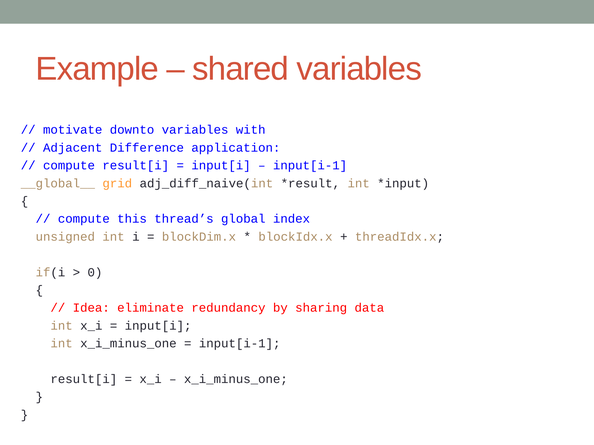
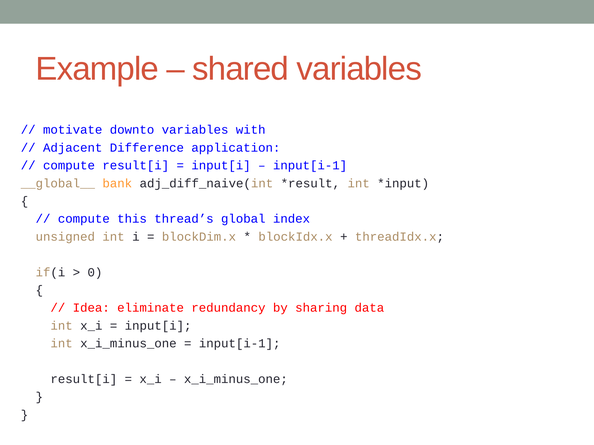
grid: grid -> bank (117, 184)
